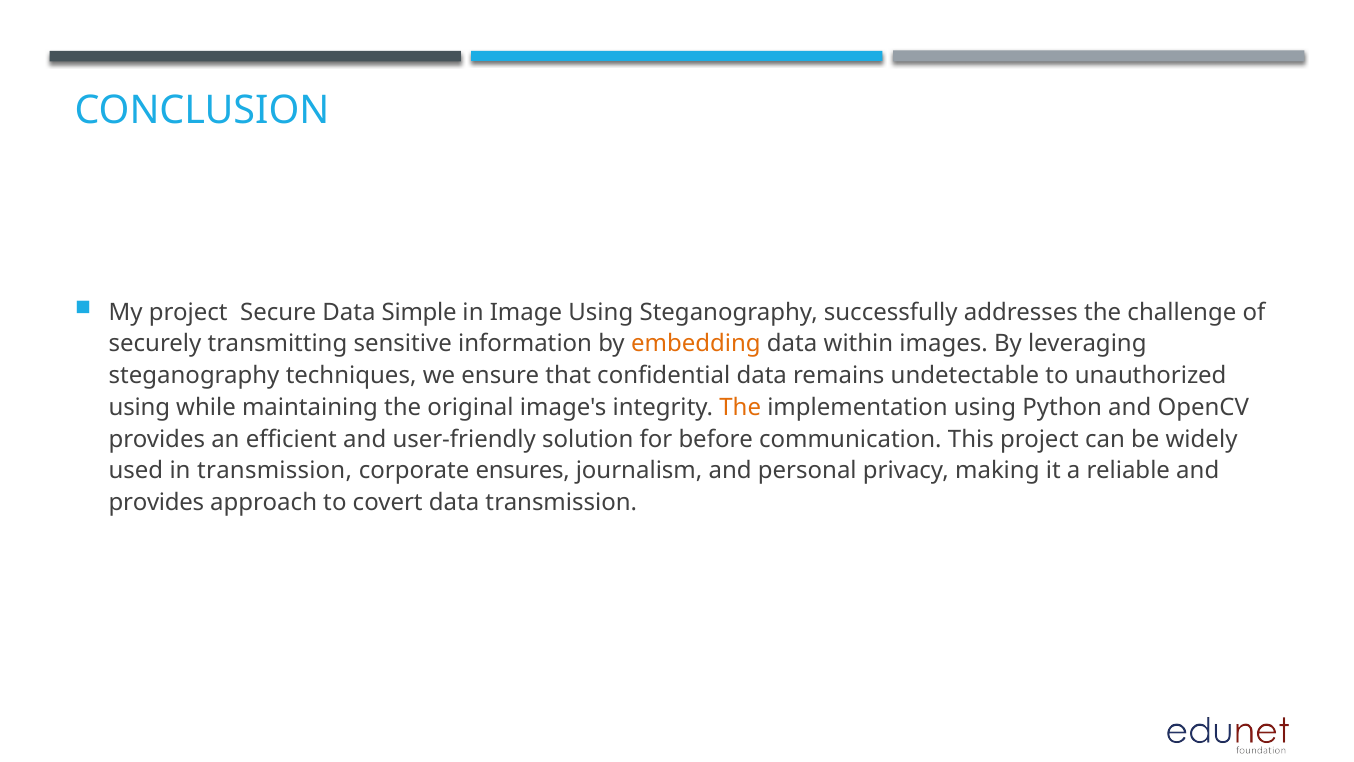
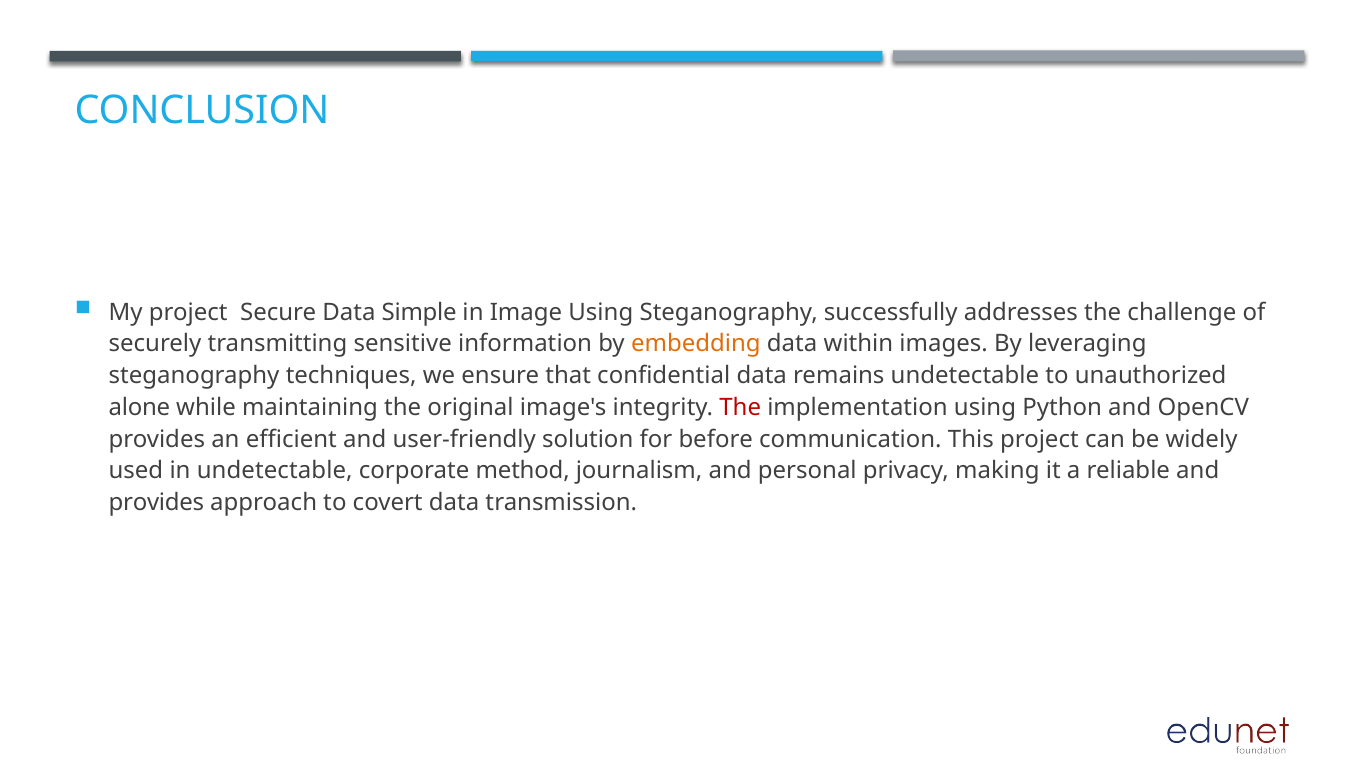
using: using -> alone (139, 407)
The colour: orange -> red (740, 407)
in transmission: transmission -> undetectable (275, 471)
ensures: ensures -> method (523, 471)
